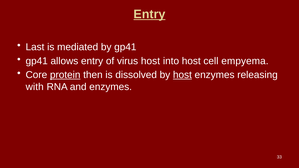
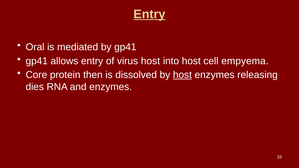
Last: Last -> Oral (35, 47)
protein underline: present -> none (65, 75)
with: with -> dies (35, 87)
